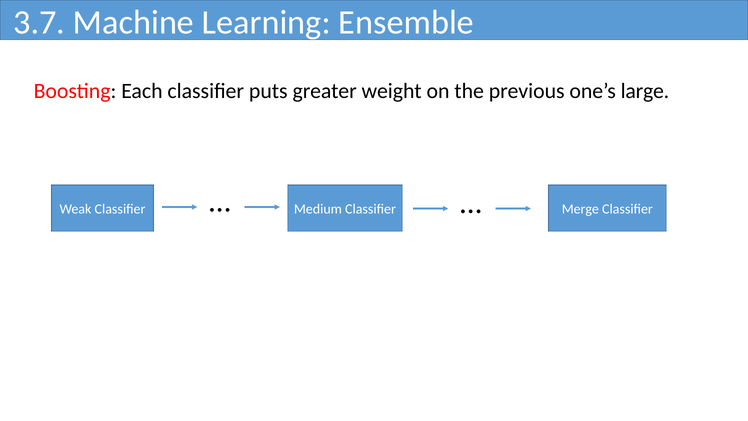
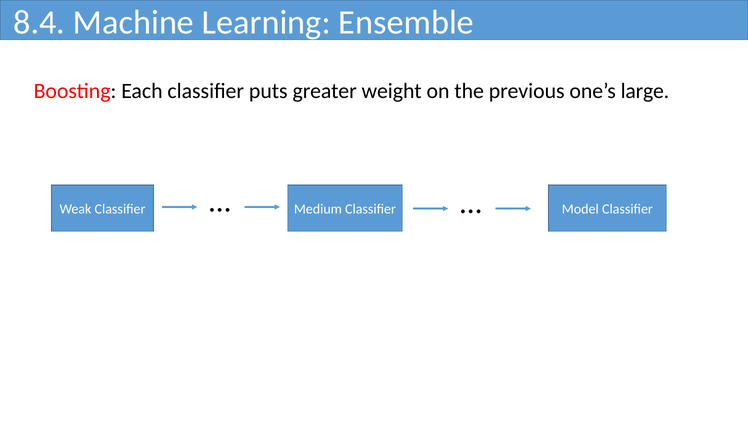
3.7: 3.7 -> 8.4 (39, 22)
Merge: Merge -> Model (580, 209)
